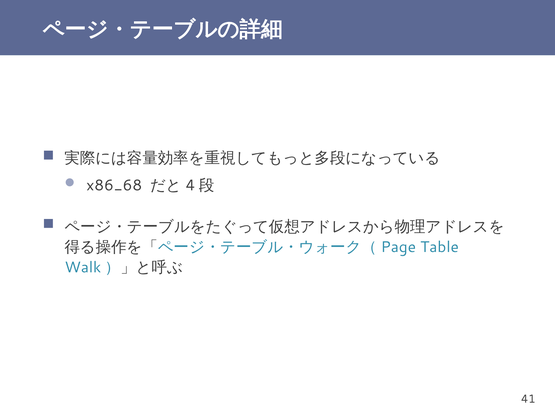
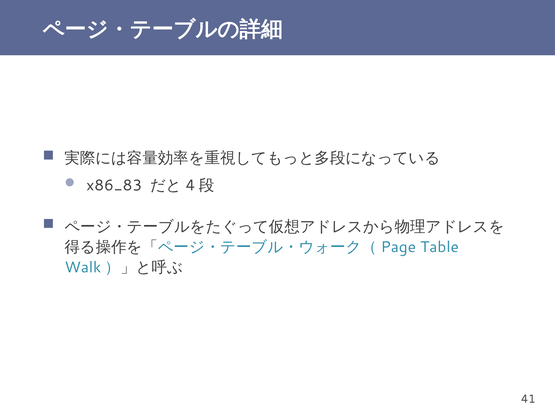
x86_68: x86_68 -> x86_83 (114, 186)
